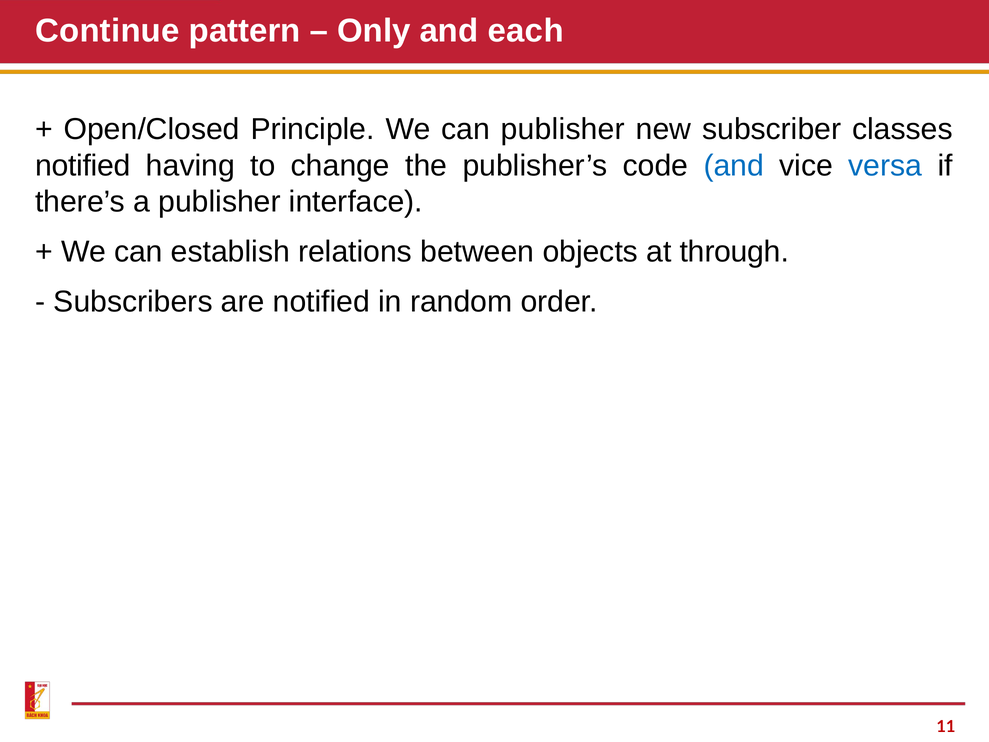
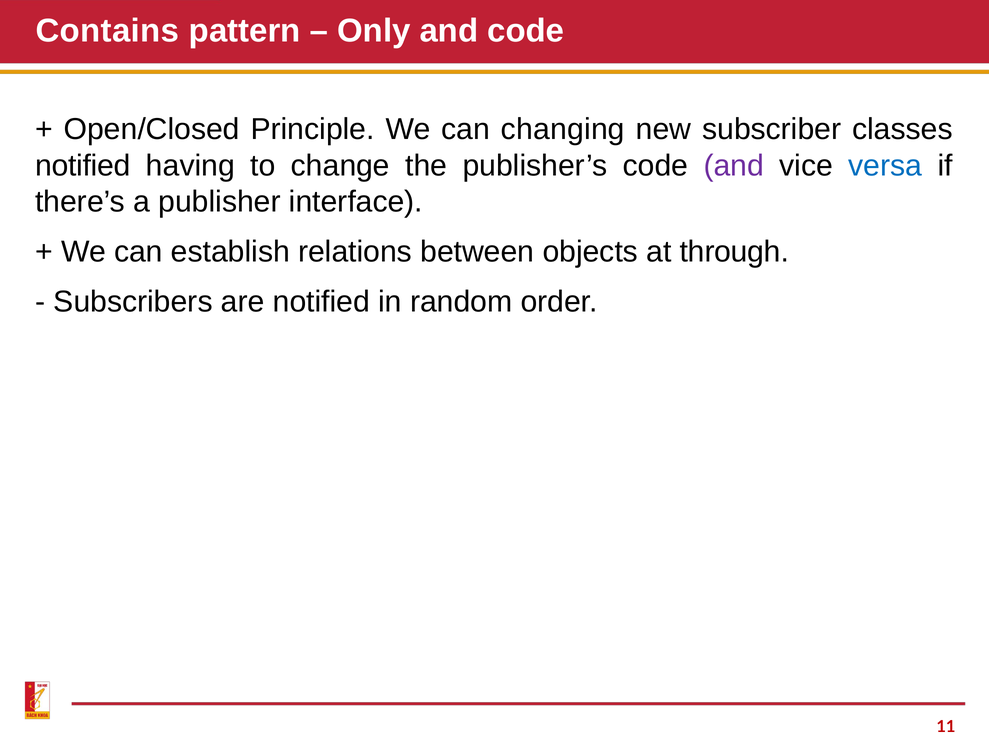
Continue: Continue -> Contains (107, 31)
and each: each -> code (526, 31)
can publisher: publisher -> changing (563, 129)
and colour: blue -> purple (734, 166)
